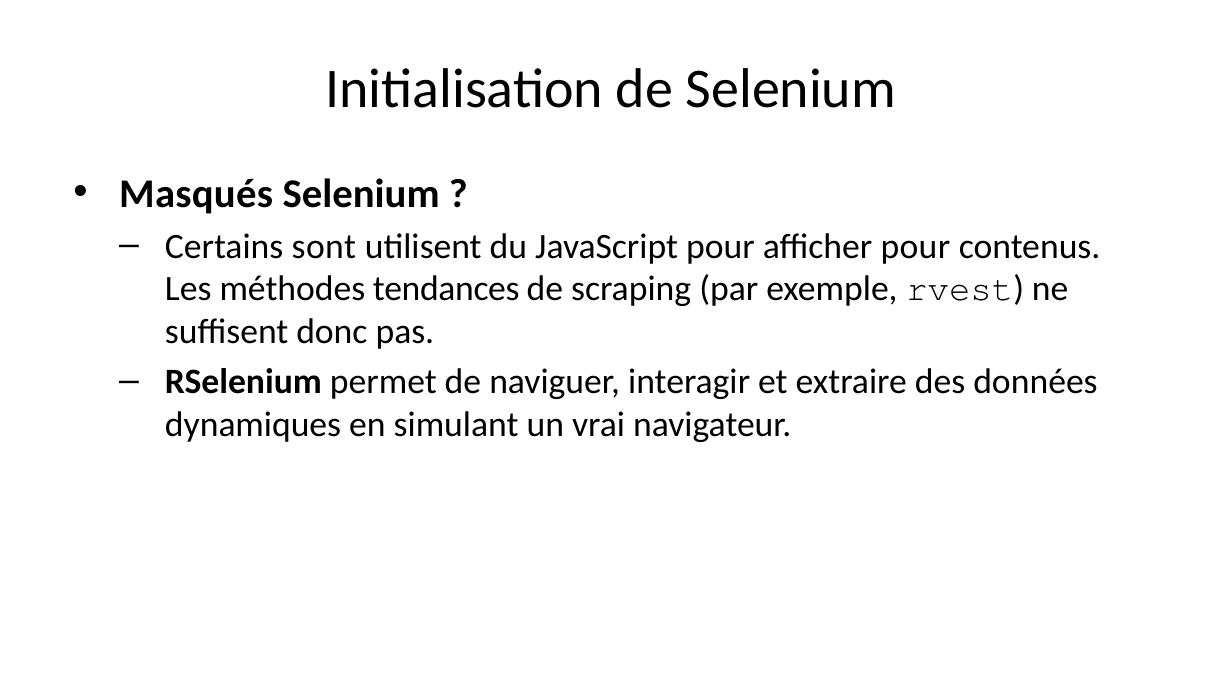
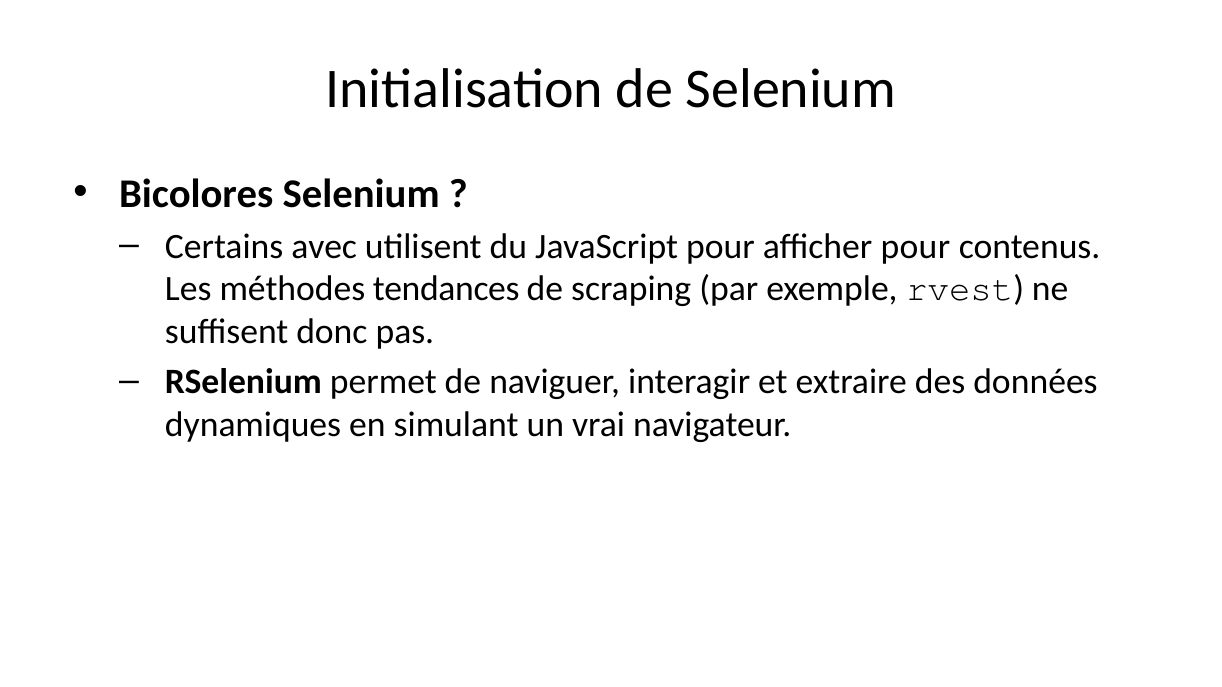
Masqués: Masqués -> Bicolores (196, 194)
sont: sont -> avec (324, 246)
